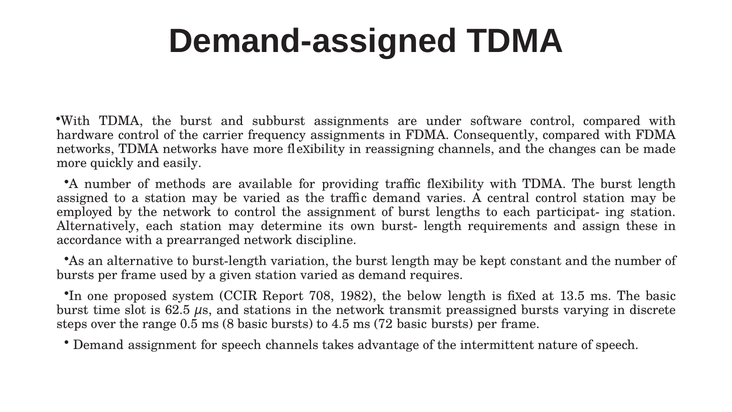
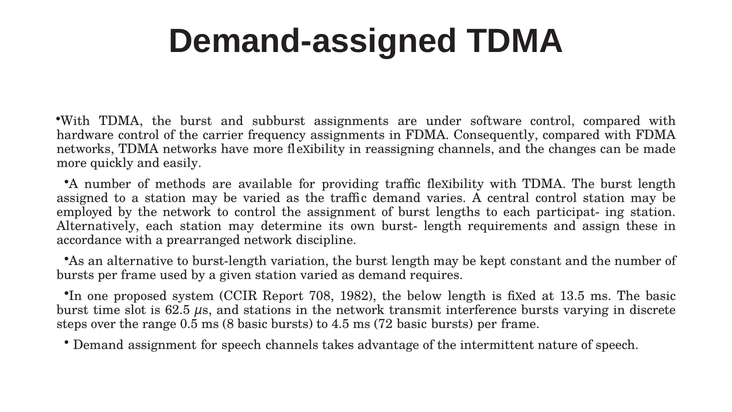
preassigned: preassigned -> interference (481, 310)
